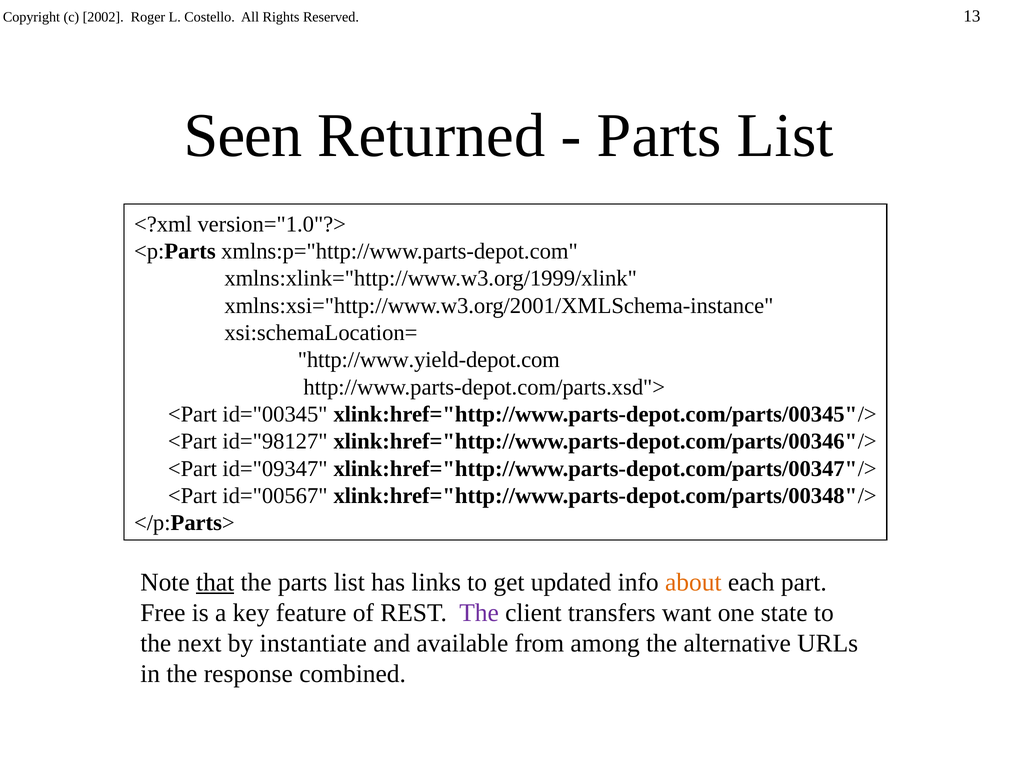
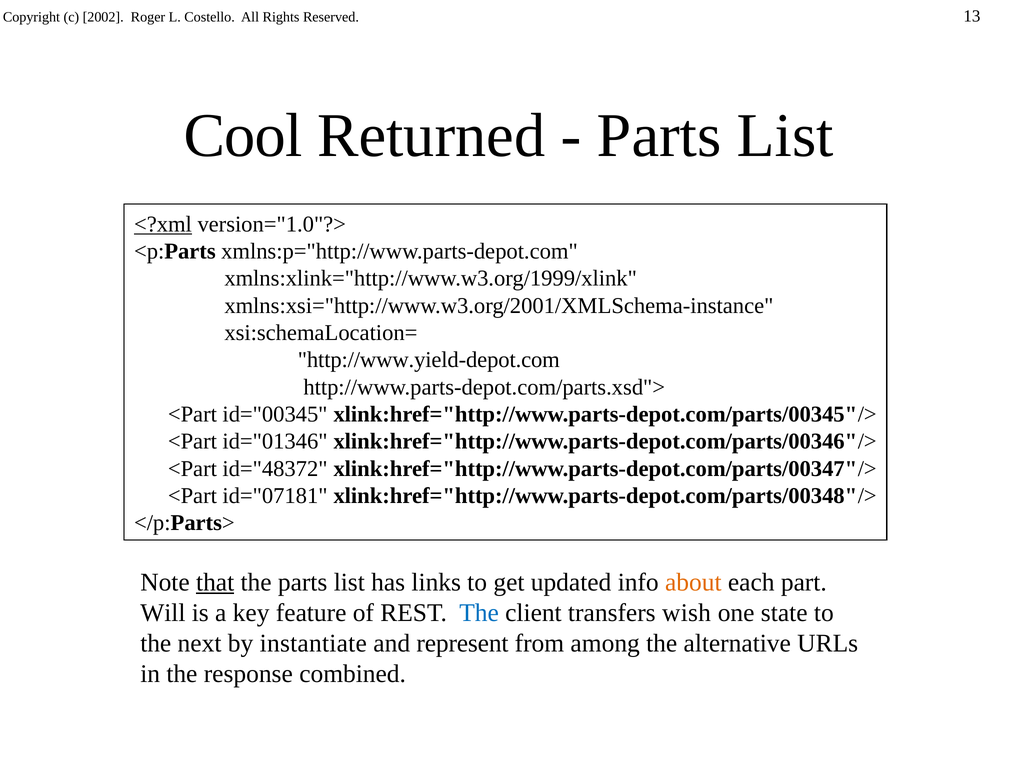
Seen: Seen -> Cool (243, 136)
<?xml underline: none -> present (163, 224)
id="98127: id="98127 -> id="01346 (275, 442)
id="09347: id="09347 -> id="48372 (275, 469)
id="00567: id="00567 -> id="07181 (275, 496)
Free: Free -> Will (163, 613)
The colour: purple -> blue (479, 613)
want: want -> wish (687, 613)
available: available -> represent (462, 644)
